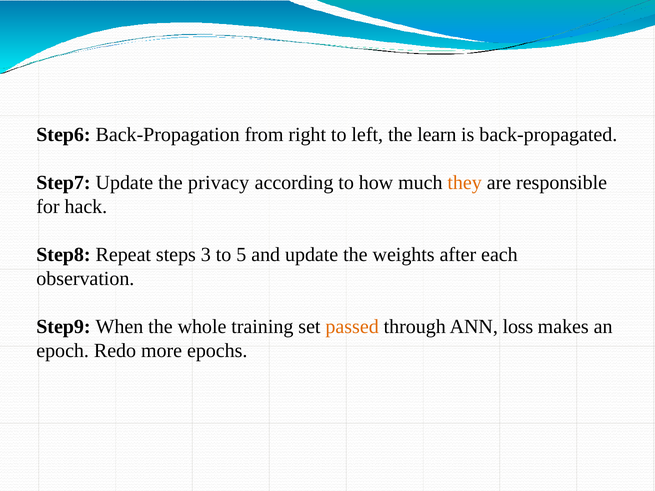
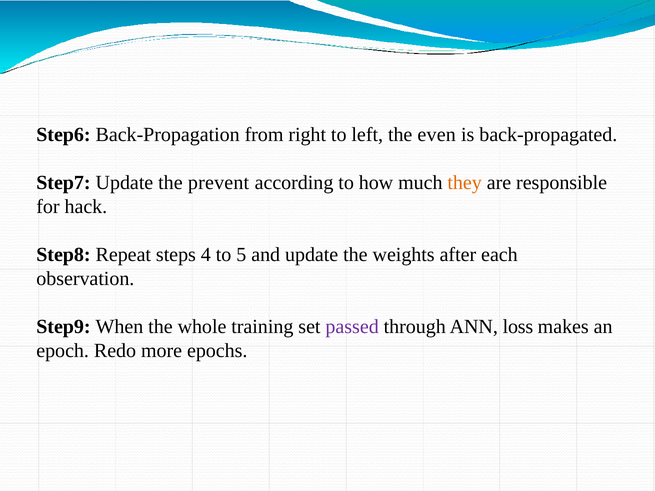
learn: learn -> even (437, 135)
privacy: privacy -> prevent (219, 183)
3: 3 -> 4 (206, 255)
passed colour: orange -> purple (352, 327)
